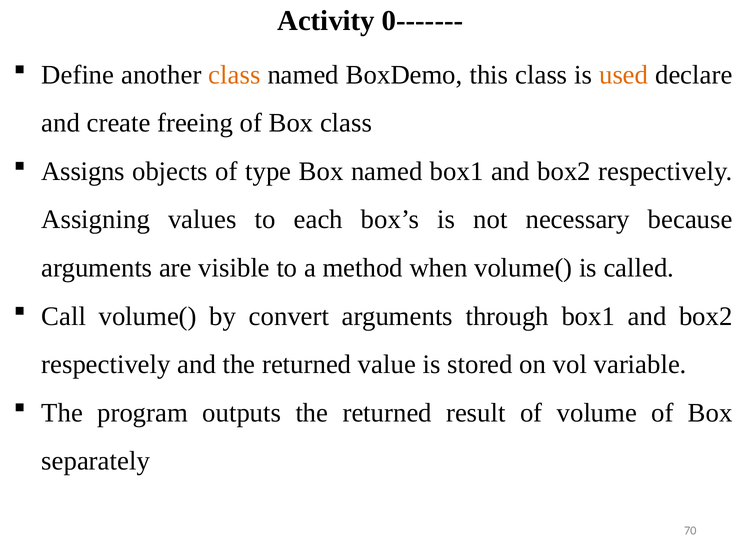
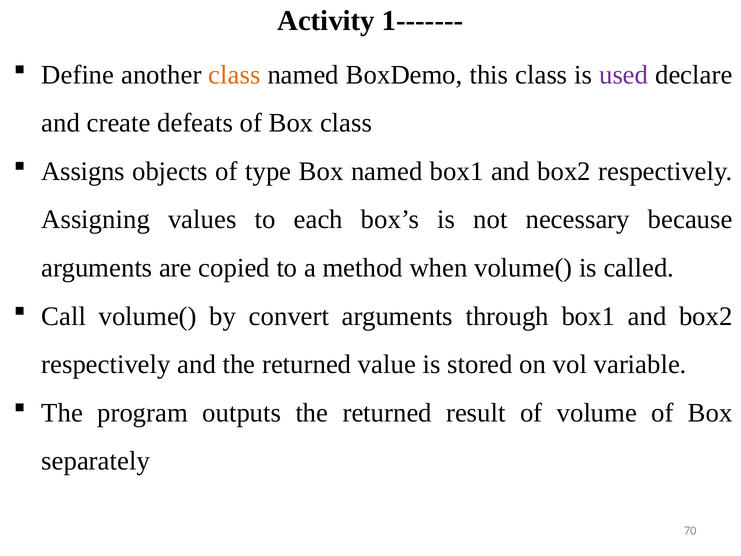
0-------: 0------- -> 1------- (423, 21)
used colour: orange -> purple (624, 75)
freeing: freeing -> defeats (195, 123)
visible: visible -> copied (234, 268)
